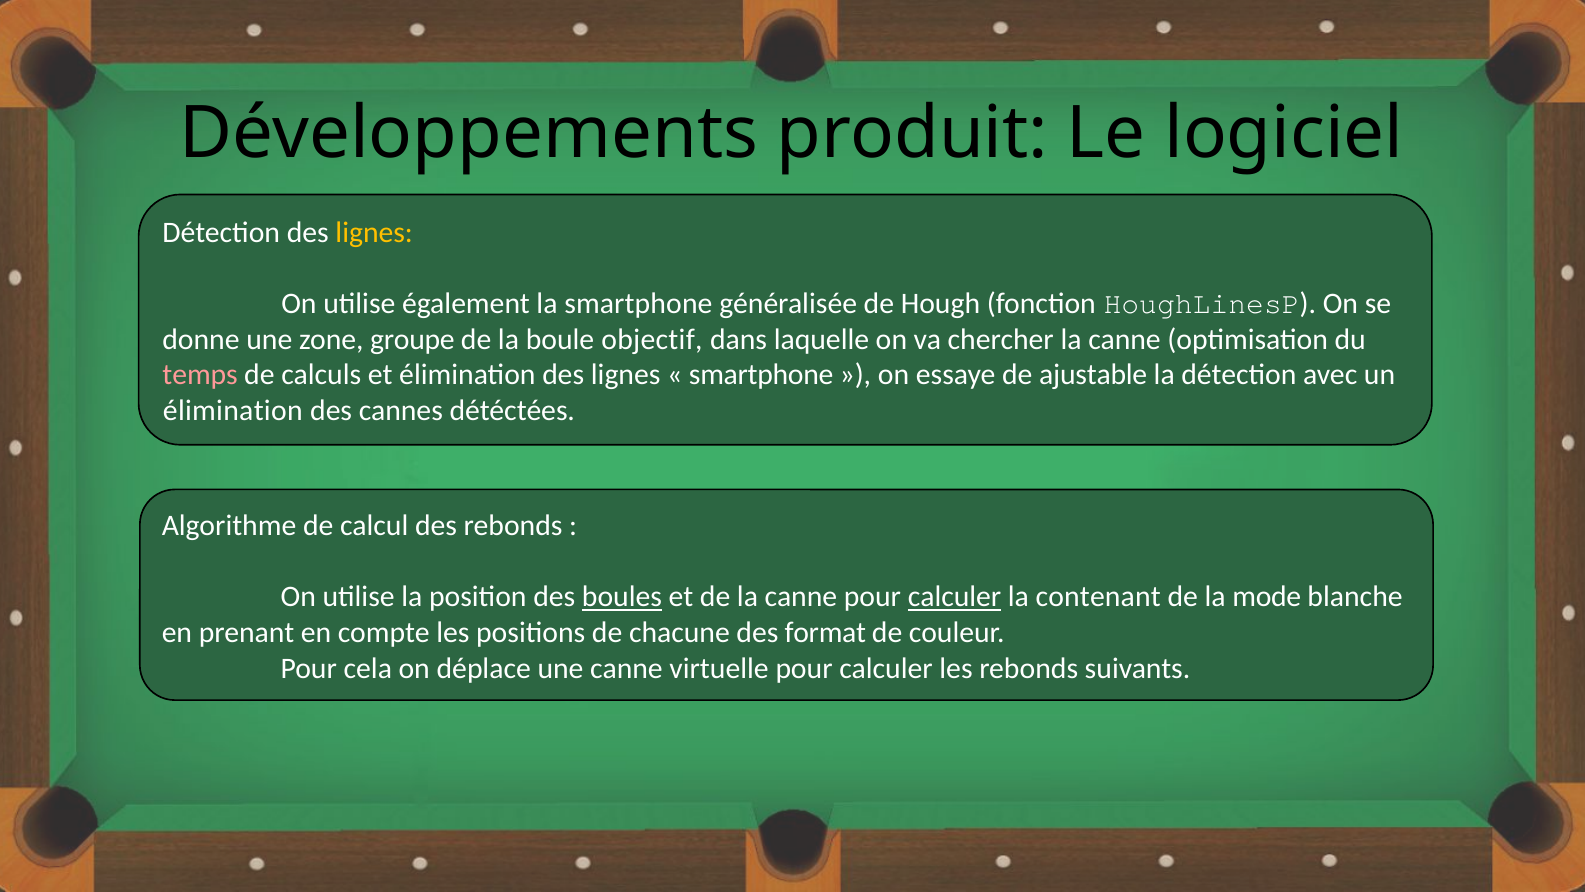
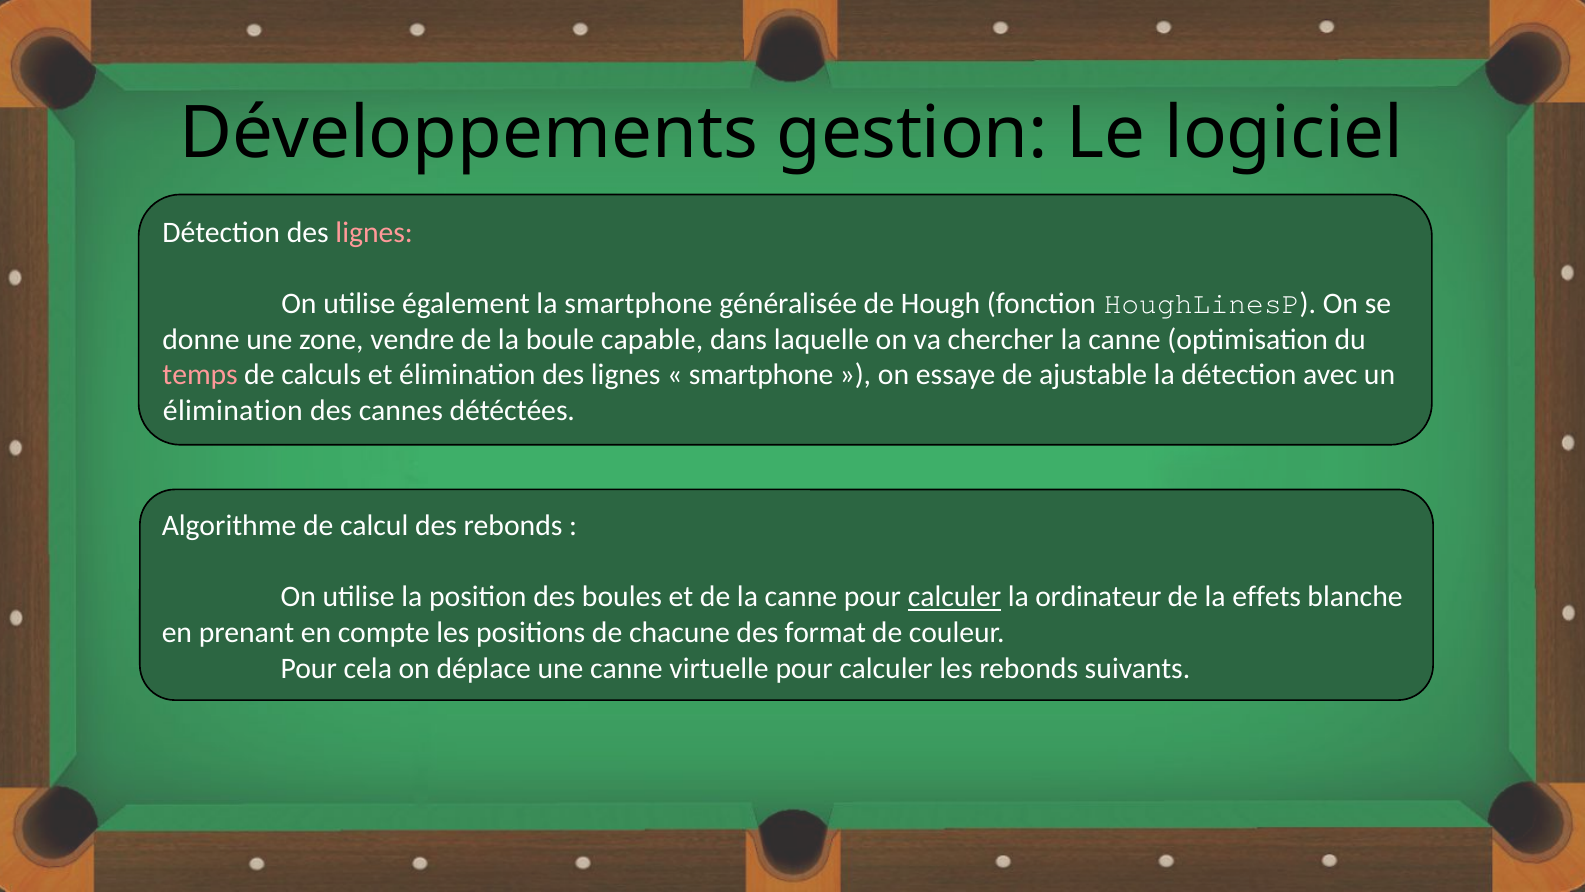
produit: produit -> gestion (912, 133)
lignes colour: yellow -> pink (374, 232)
groupe: groupe -> vendre (412, 339)
objectif: objectif -> capable (652, 339)
boules underline: present -> none (622, 597)
contenant: contenant -> ordinateur (1098, 597)
mode: mode -> effets (1267, 597)
